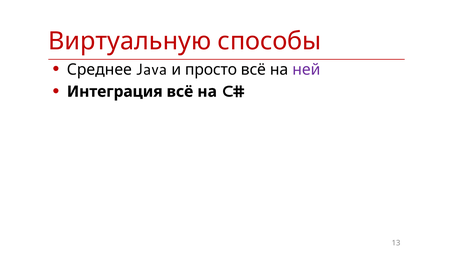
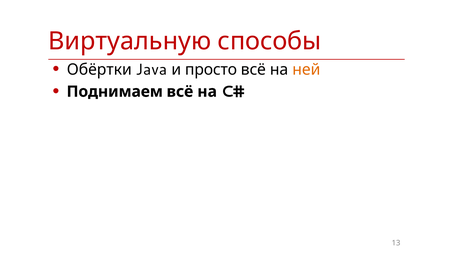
Среднее: Среднее -> Обёртки (99, 70)
ней colour: purple -> orange (306, 70)
Интеграция: Интеграция -> Поднимаем (115, 92)
